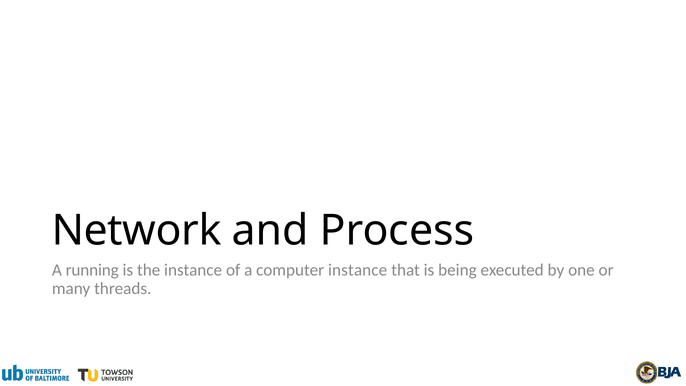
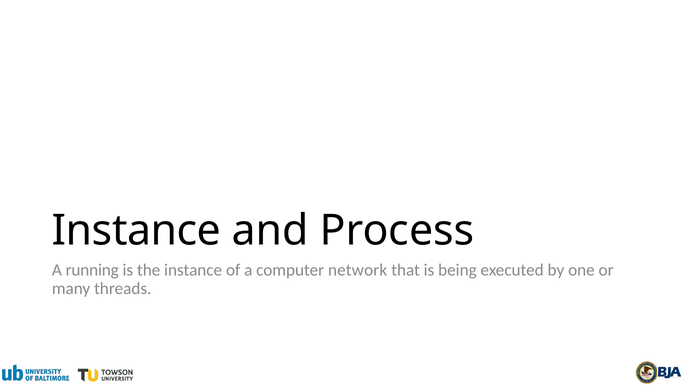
Network: Network -> Instance (136, 231)
computer instance: instance -> network (358, 270)
